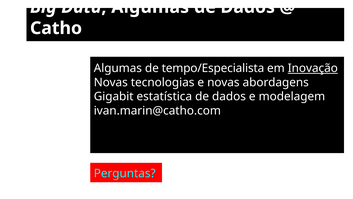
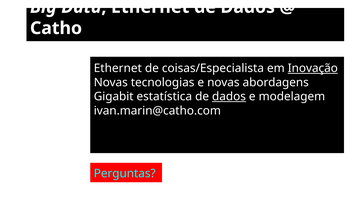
Data Algumas: Algumas -> Ethernet (150, 7)
Algumas: Algumas -> Ethernet (118, 68)
tempo/Especialista: tempo/Especialista -> coisas/Especialista (213, 68)
dados underline: none -> present (229, 96)
